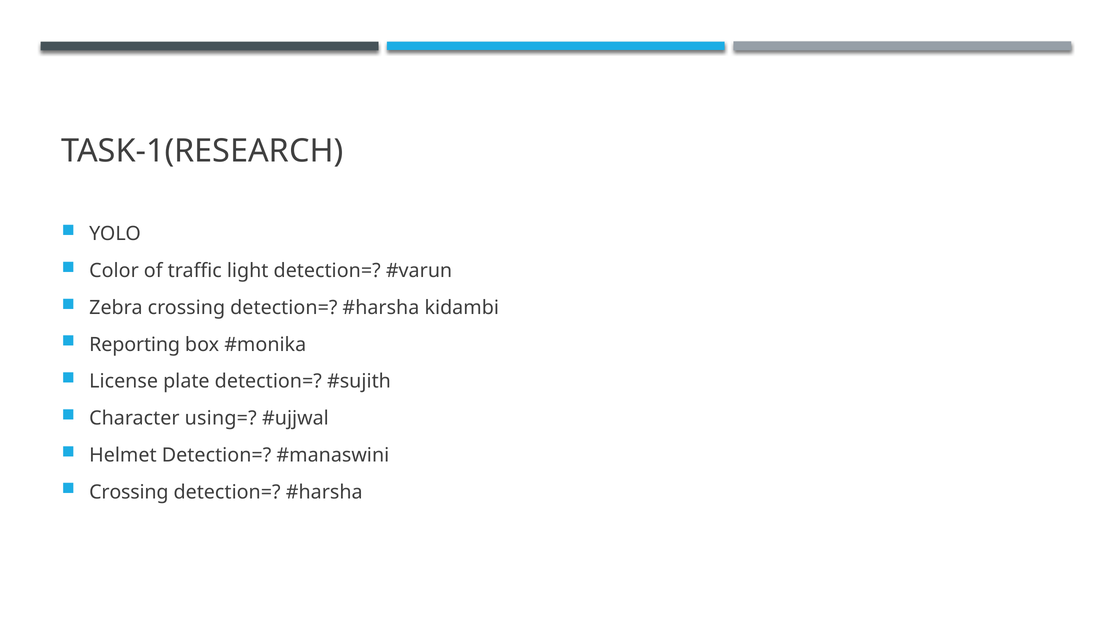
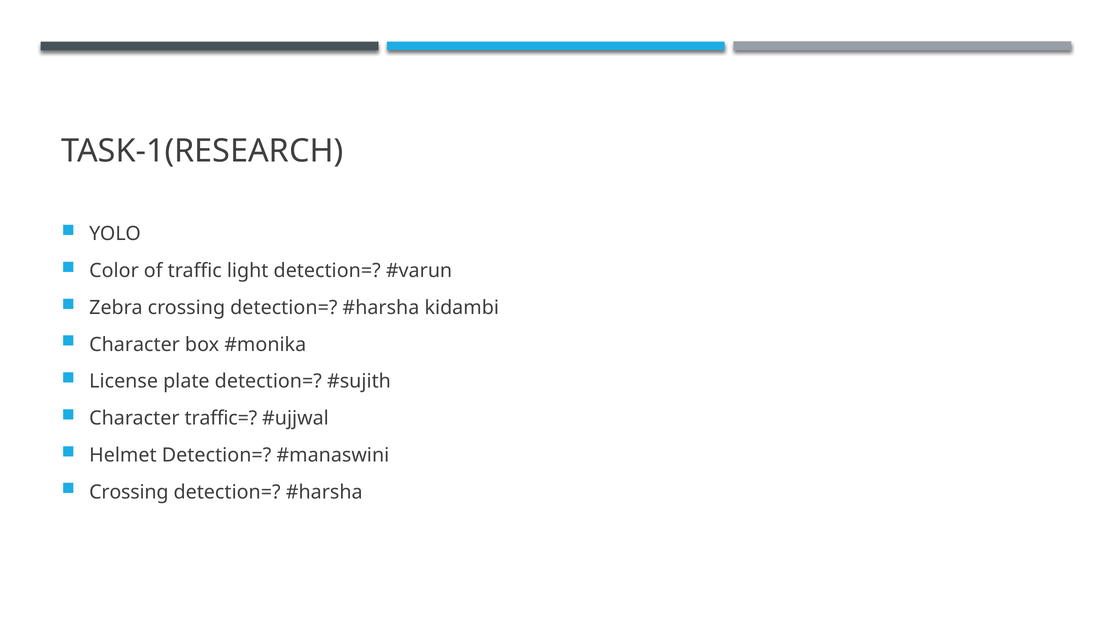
Reporting: Reporting -> Character (135, 345)
using=: using= -> traffic= (221, 419)
